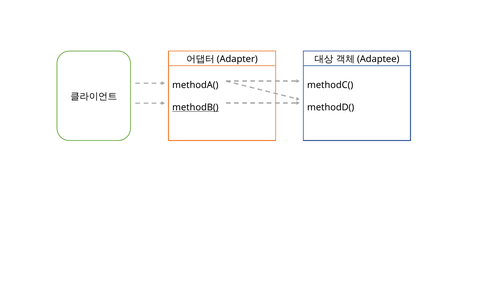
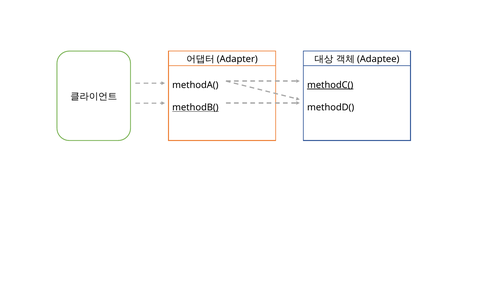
methodC( underline: none -> present (330, 85)
